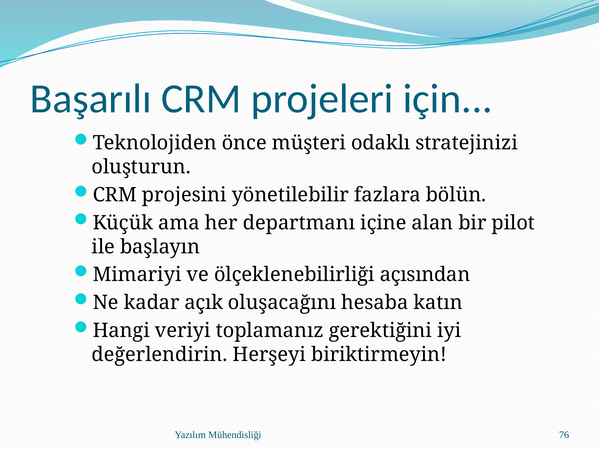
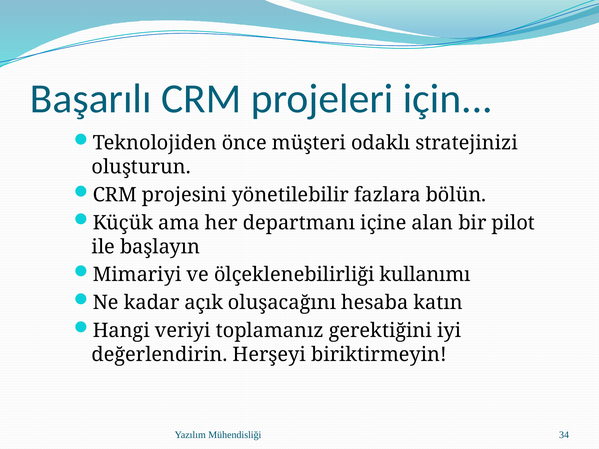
açısından: açısından -> kullanımı (425, 275)
76: 76 -> 34 (564, 435)
